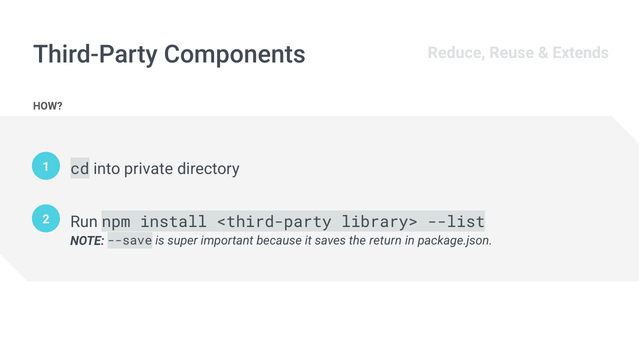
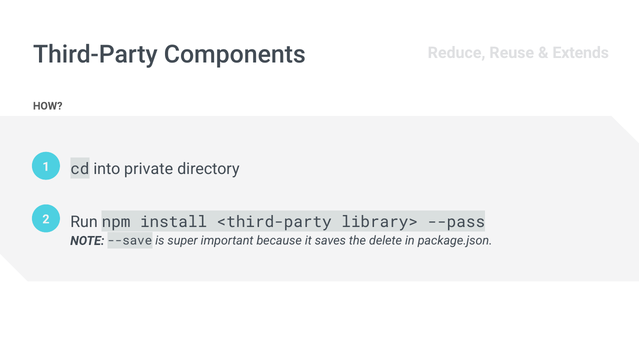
--list: --list -> --pass (456, 222)
return: return -> delete (386, 241)
